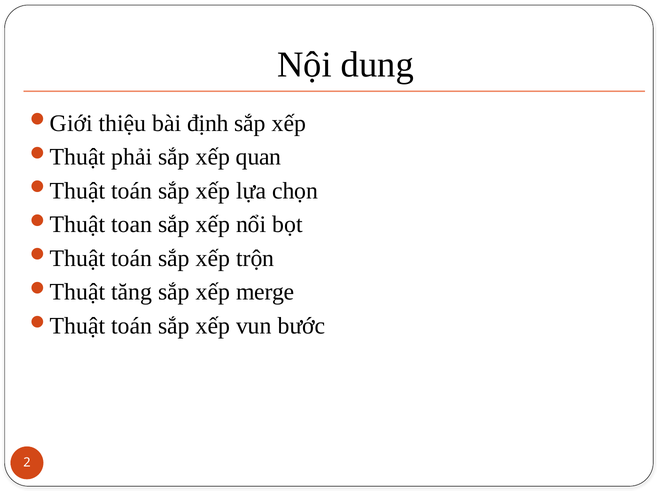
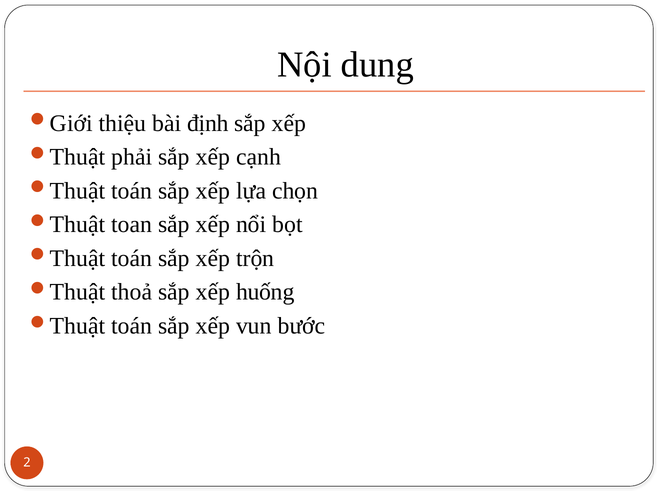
quan: quan -> cạnh (258, 157)
tăng: tăng -> thoả (132, 292)
merge: merge -> huống (265, 292)
